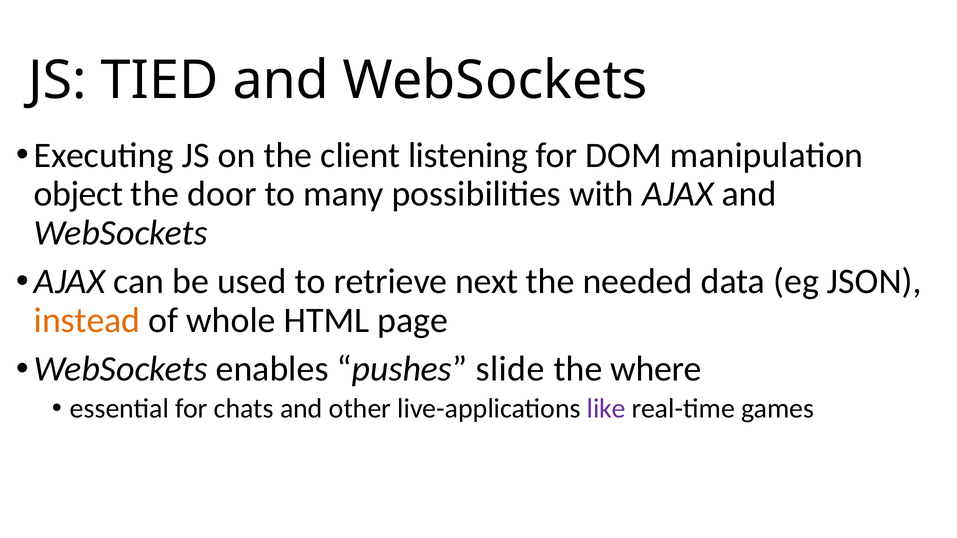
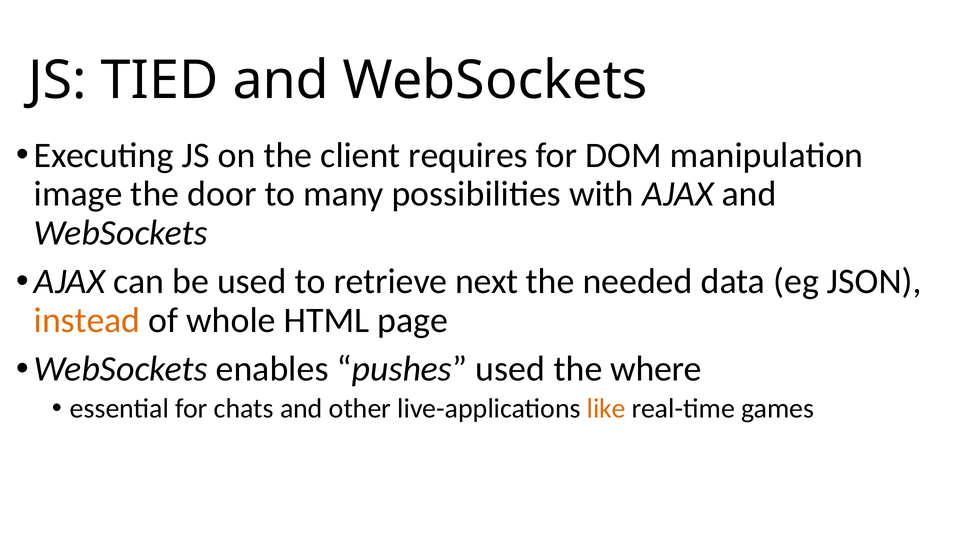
listening: listening -> requires (468, 155)
object: object -> image (78, 194)
pushes slide: slide -> used (510, 369)
like colour: purple -> orange (606, 409)
